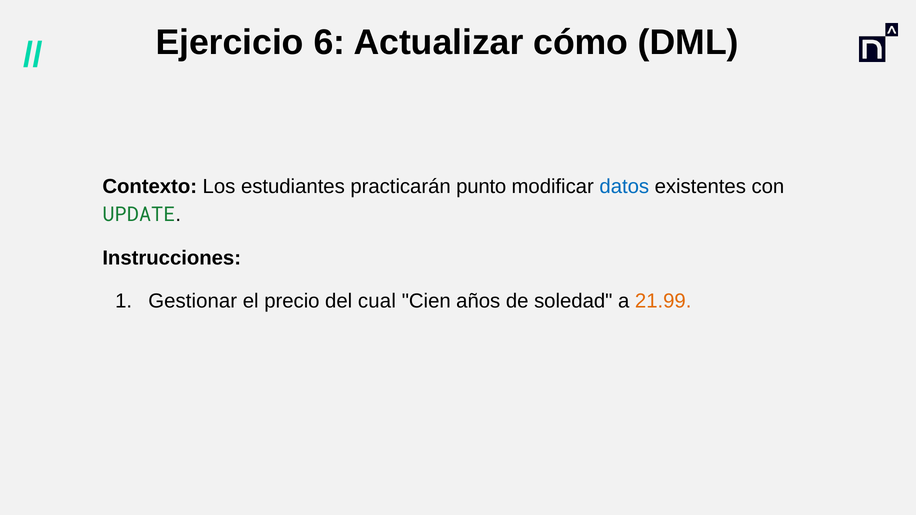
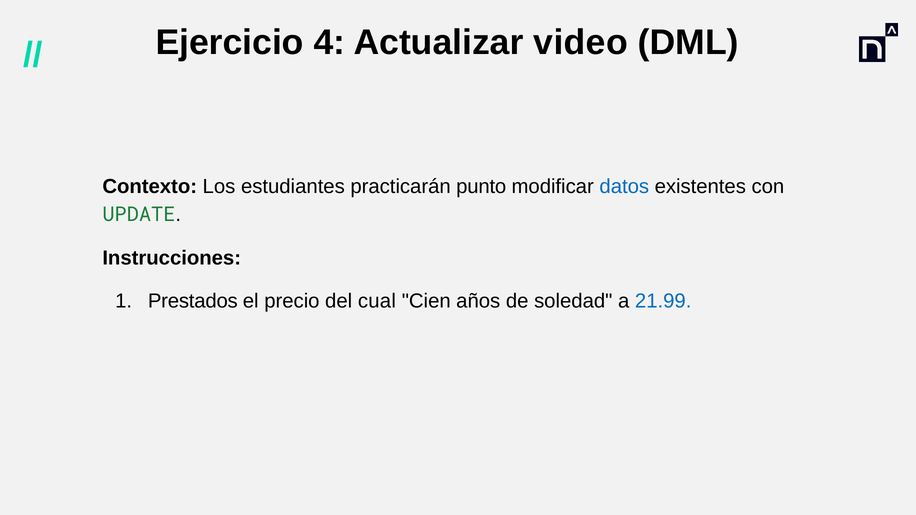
6: 6 -> 4 (329, 43)
cómo: cómo -> video (581, 43)
Gestionar: Gestionar -> Prestados (193, 301)
21.99 colour: orange -> blue (663, 301)
